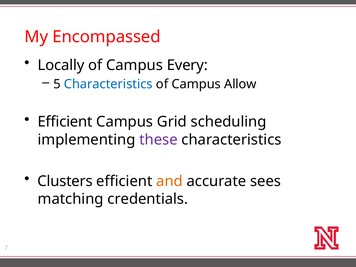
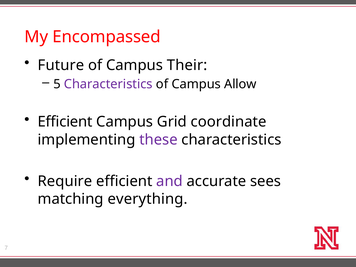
Locally: Locally -> Future (61, 65)
Every: Every -> Their (187, 65)
Characteristics colour: blue -> purple (108, 84)
scheduling: scheduling -> coordinate (229, 122)
Clusters: Clusters -> Require (65, 181)
and colour: orange -> purple (170, 181)
credentials: credentials -> everything (148, 199)
